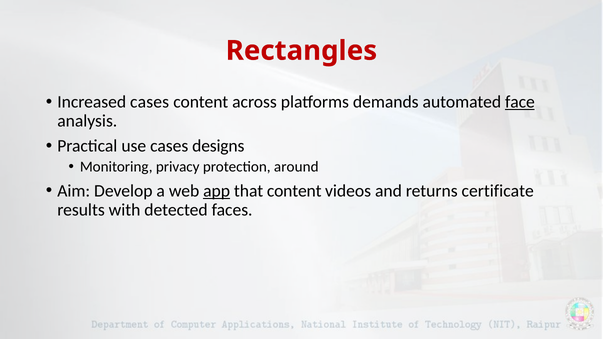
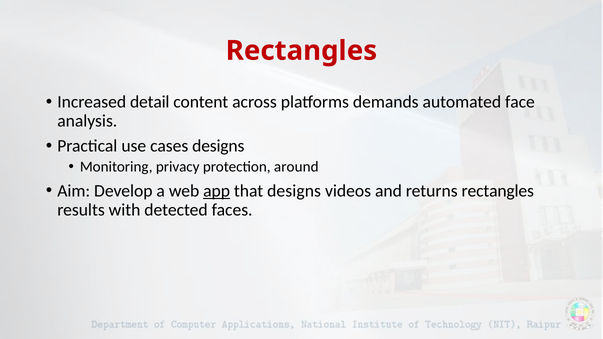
Increased cases: cases -> detail (150, 102)
face underline: present -> none (520, 102)
that content: content -> designs (294, 191)
returns certificate: certificate -> rectangles (498, 191)
